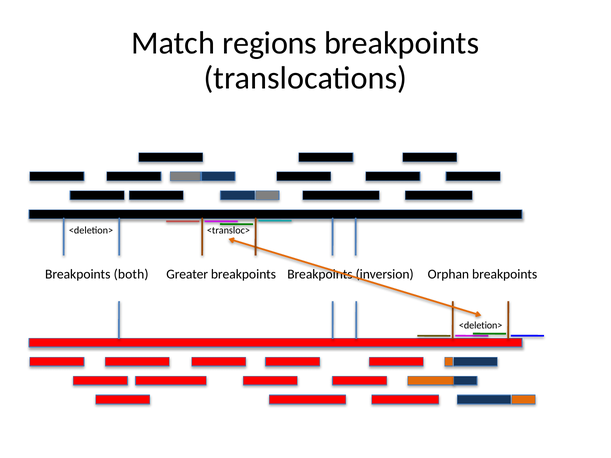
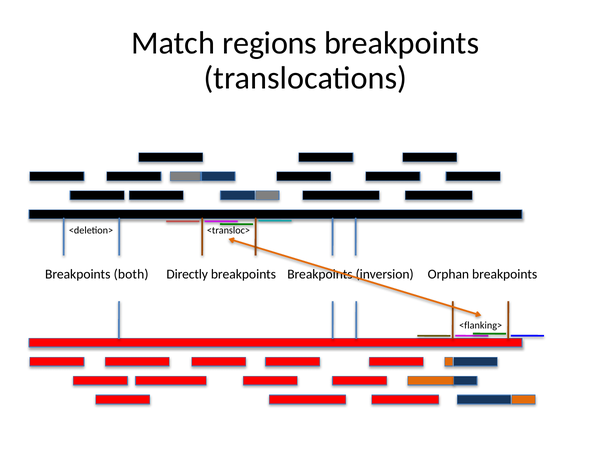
Greater: Greater -> Directly (187, 274)
<deletion>: <deletion> -> <flanking> (481, 325)
